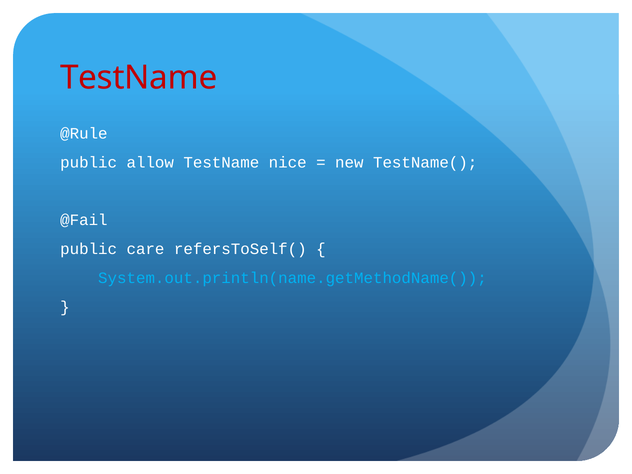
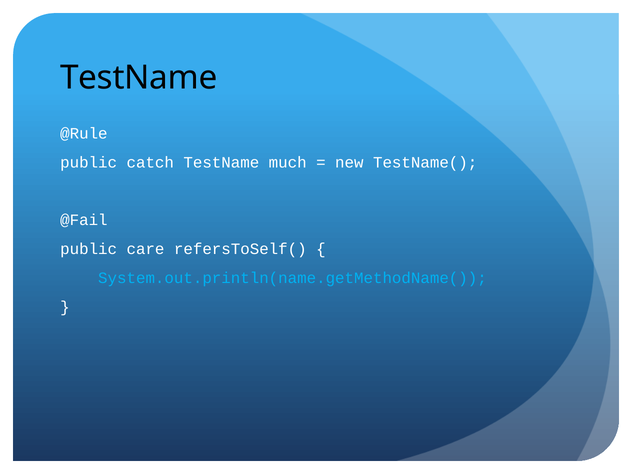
TestName colour: red -> black (139, 78)
allow: allow -> catch (150, 162)
nice: nice -> much (288, 162)
